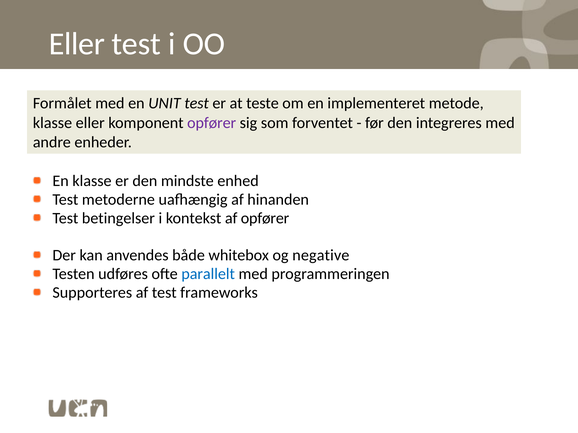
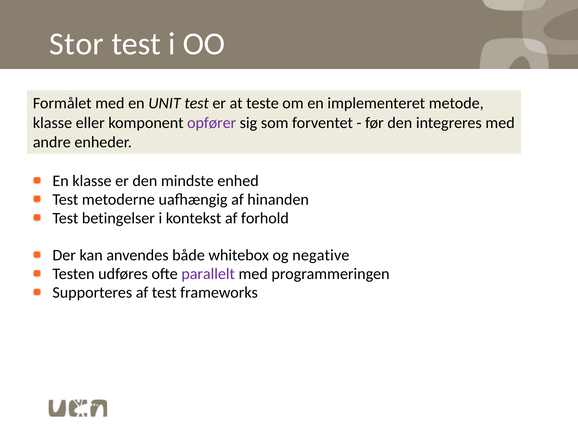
Eller: Eller -> Stor (77, 44)
af opfører: opfører -> forhold (265, 218)
parallelt colour: blue -> purple (208, 274)
